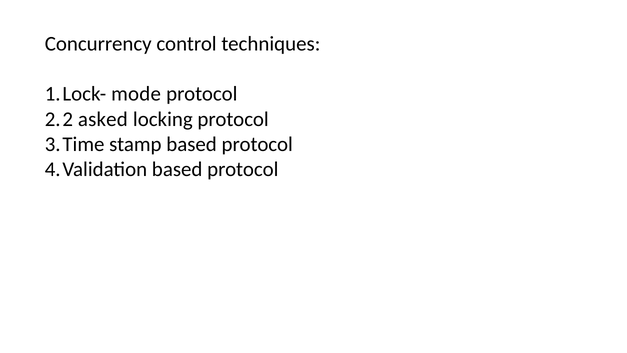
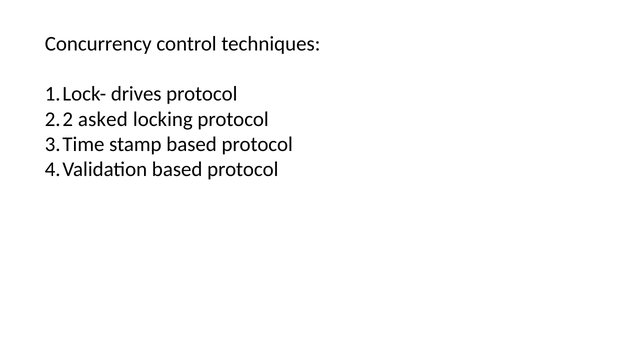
mode: mode -> drives (136, 94)
